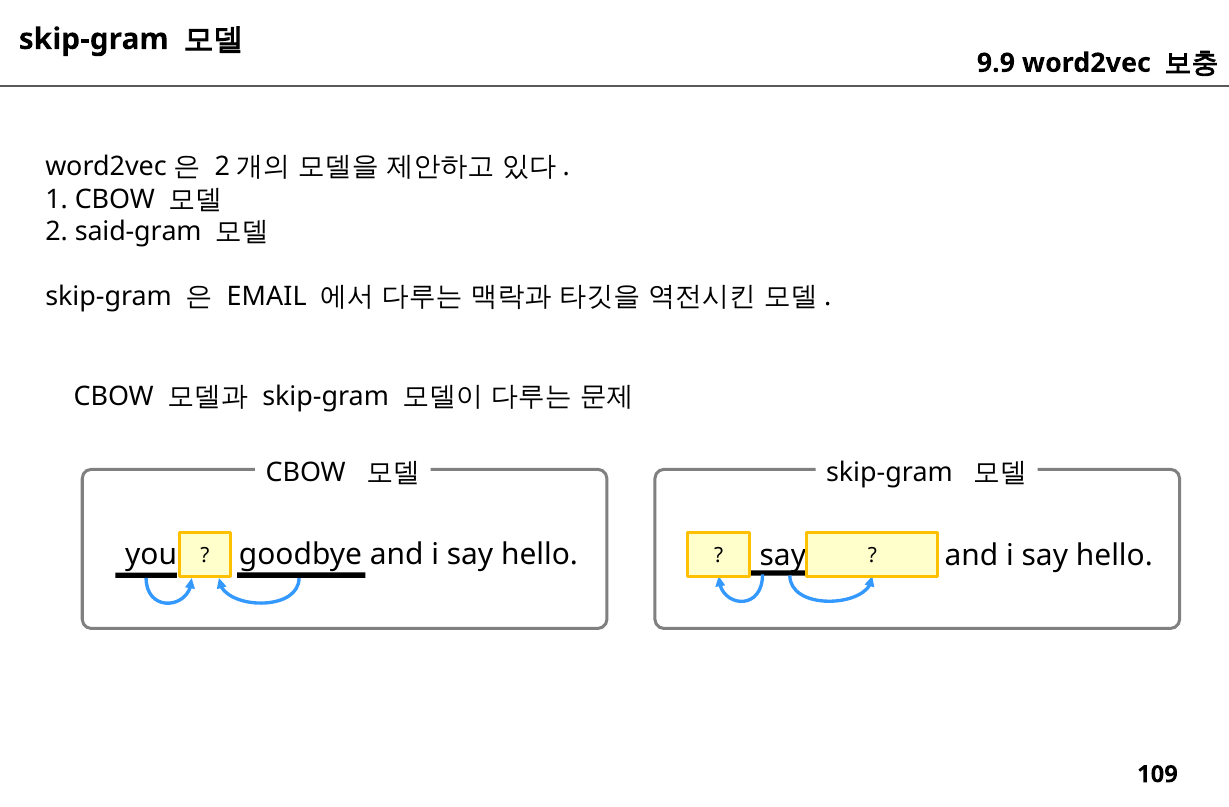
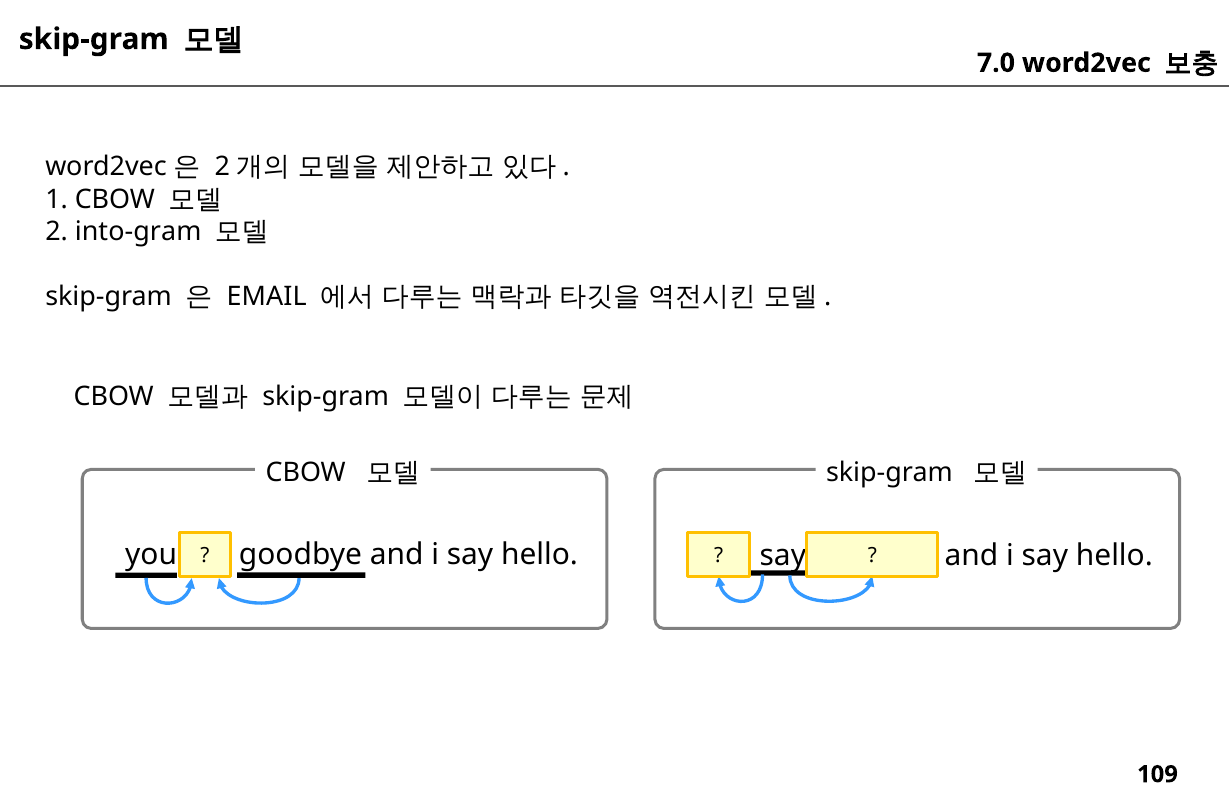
9.9: 9.9 -> 7.0 (996, 63)
said-gram: said-gram -> into-gram (138, 232)
